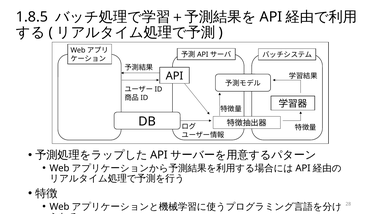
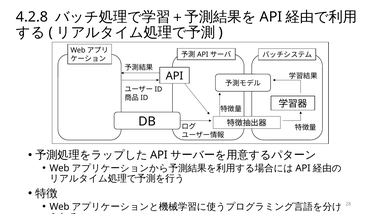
1.8.5: 1.8.5 -> 4.2.8 (32, 17)
